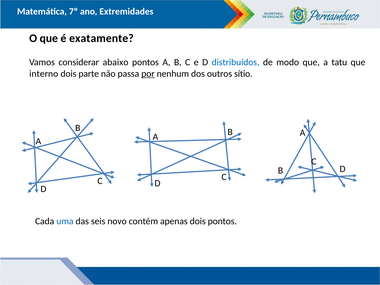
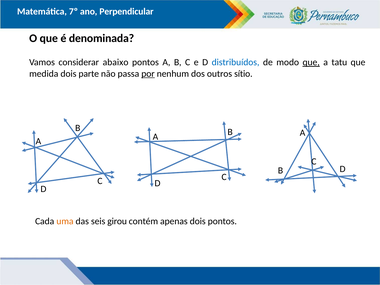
Extremidades: Extremidades -> Perpendicular (126, 12)
exatamente: exatamente -> denominada (101, 38)
que underline: none -> present (311, 62)
interno: interno -> medida (44, 74)
uma colour: blue -> orange (65, 221)
novo: novo -> girou (117, 221)
